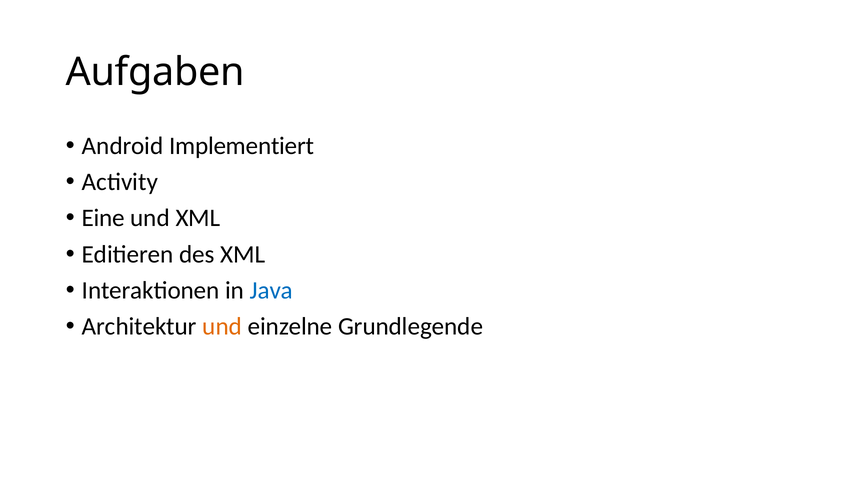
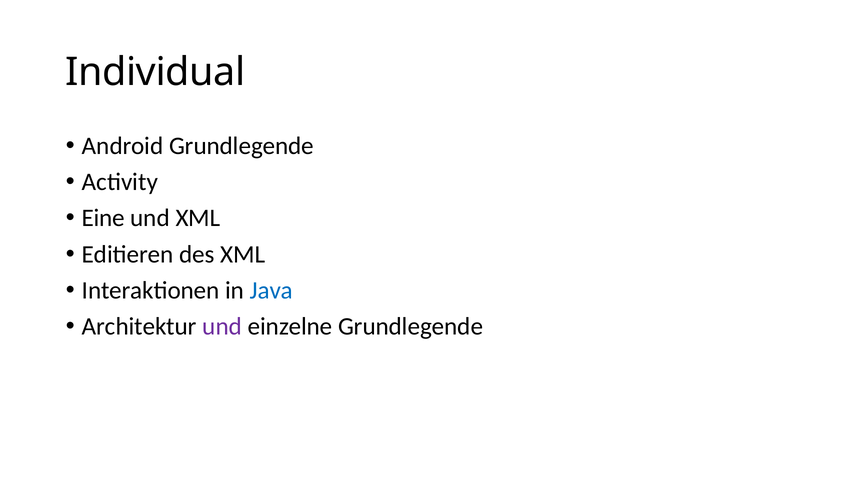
Aufgaben: Aufgaben -> Individual (155, 72)
Android Implementiert: Implementiert -> Grundlegende (242, 146)
und colour: orange -> purple (222, 327)
